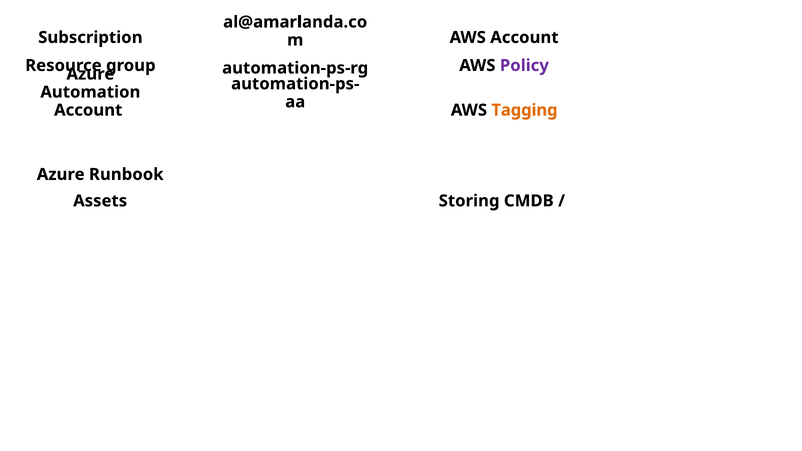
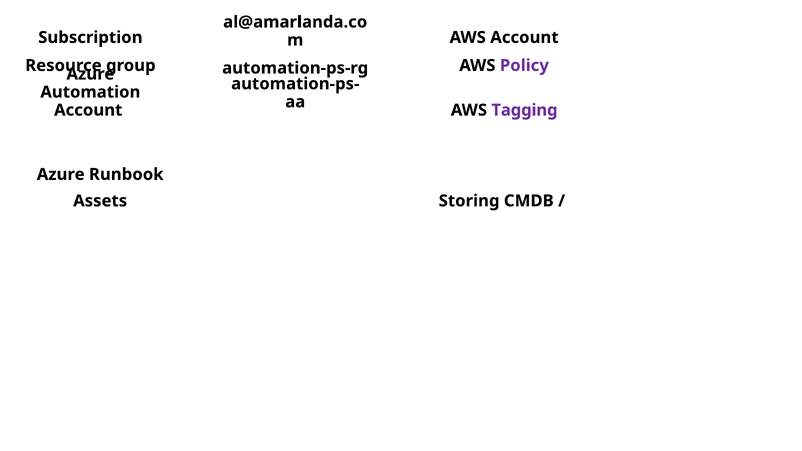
Tagging colour: orange -> purple (524, 110)
